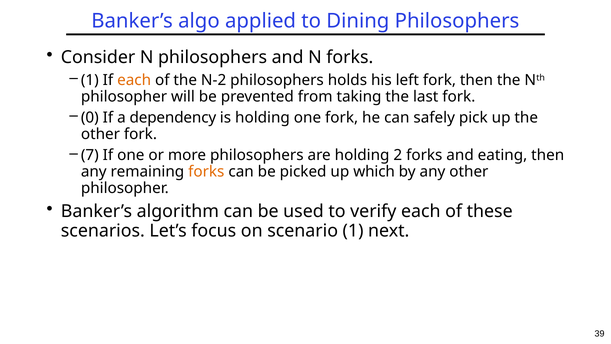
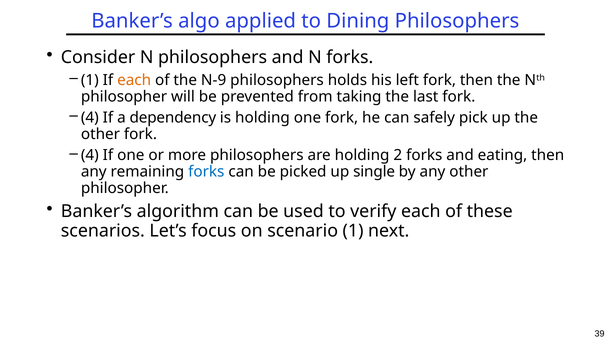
N-2: N-2 -> N-9 (214, 80)
0: 0 -> 4 (90, 118)
7: 7 -> 4 (90, 155)
forks colour: orange -> blue (206, 172)
which: which -> single (374, 172)
